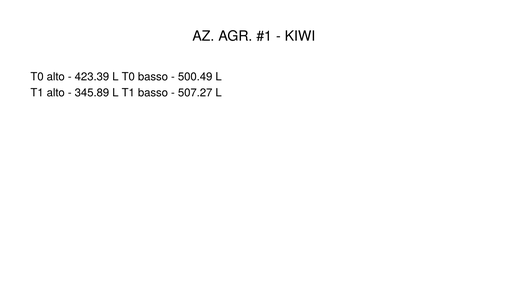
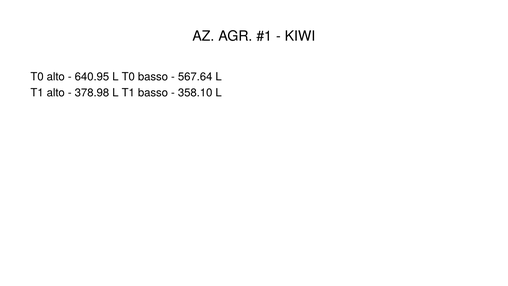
423.39: 423.39 -> 640.95 (92, 77)
500.49: 500.49 -> 567.64 (195, 77)
345.89: 345.89 -> 378.98 (92, 93)
507.27: 507.27 -> 358.10 (195, 93)
